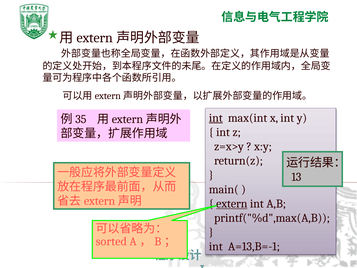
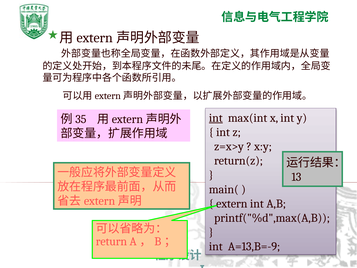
extern underline: present -> none (232, 203)
sorted: sorted -> return (111, 241)
A=13,B=-1: A=13,B=-1 -> A=13,B=-9 (254, 246)
